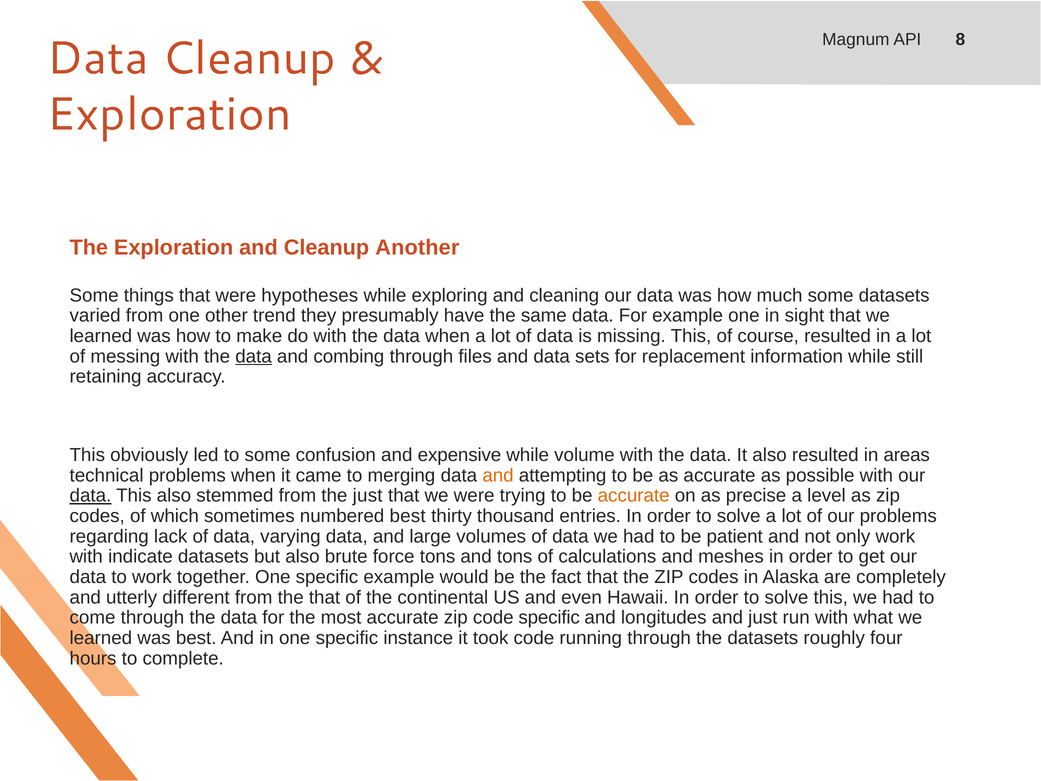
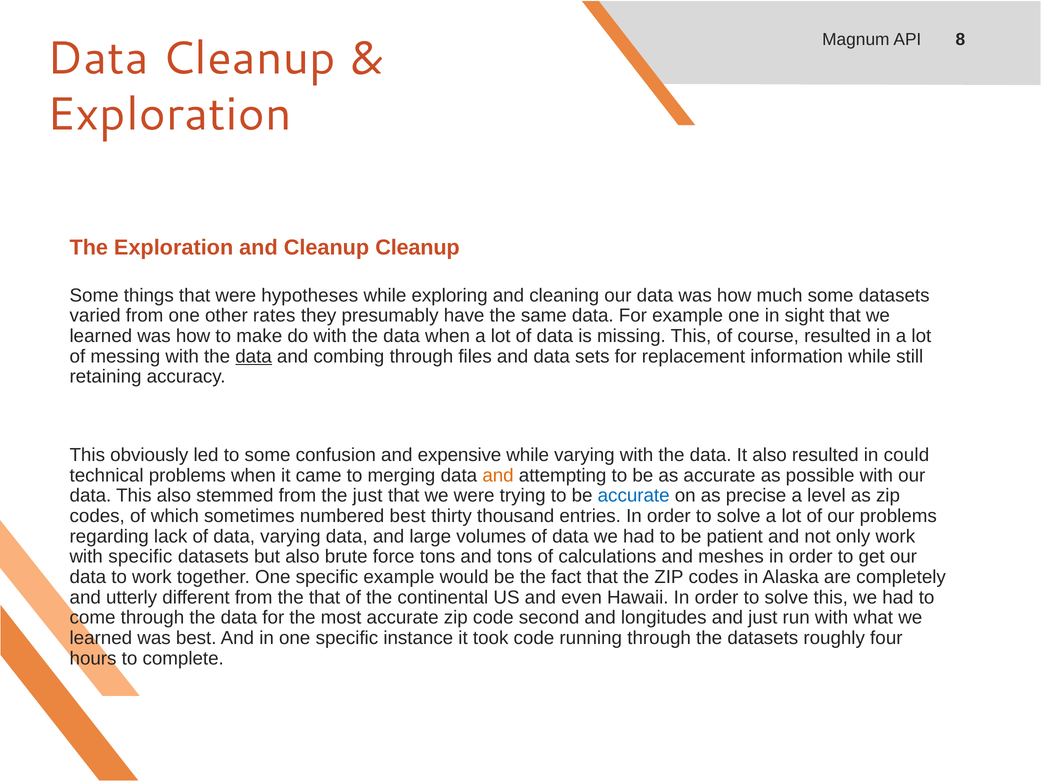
Cleanup Another: Another -> Cleanup (417, 247)
trend: trend -> rates (274, 316)
while volume: volume -> varying (584, 455)
areas: areas -> could (906, 455)
data underline: present -> none (90, 496)
accurate colour: orange -> blue (634, 496)
with indicate: indicate -> specific (140, 557)
code specific: specific -> second (549, 617)
